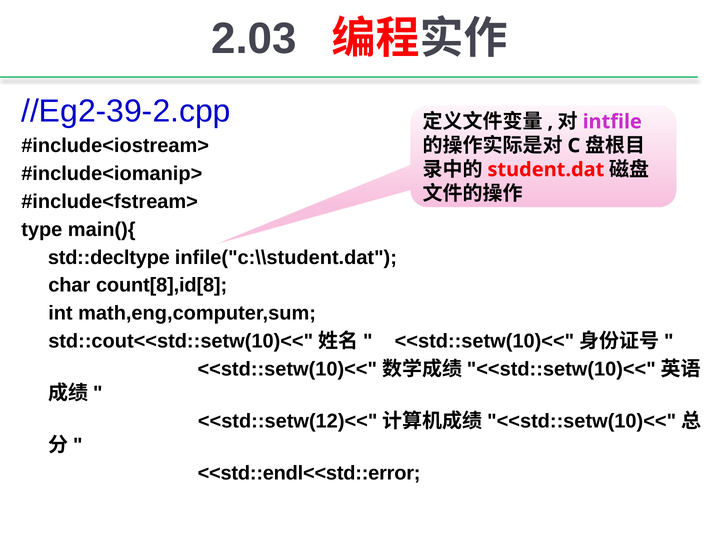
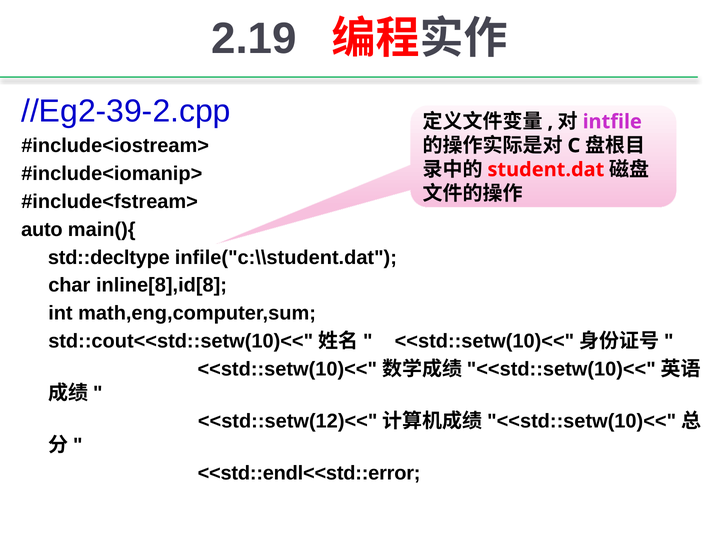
2.03: 2.03 -> 2.19 (254, 39)
type: type -> auto (42, 230)
count[8],id[8: count[8],id[8 -> inline[8],id[8 (162, 286)
